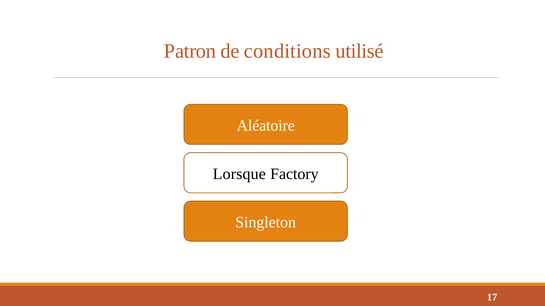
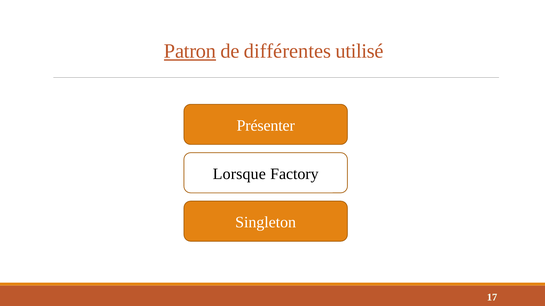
Patron underline: none -> present (190, 51)
conditions: conditions -> différentes (287, 51)
Aléatoire: Aléatoire -> Présenter (266, 126)
